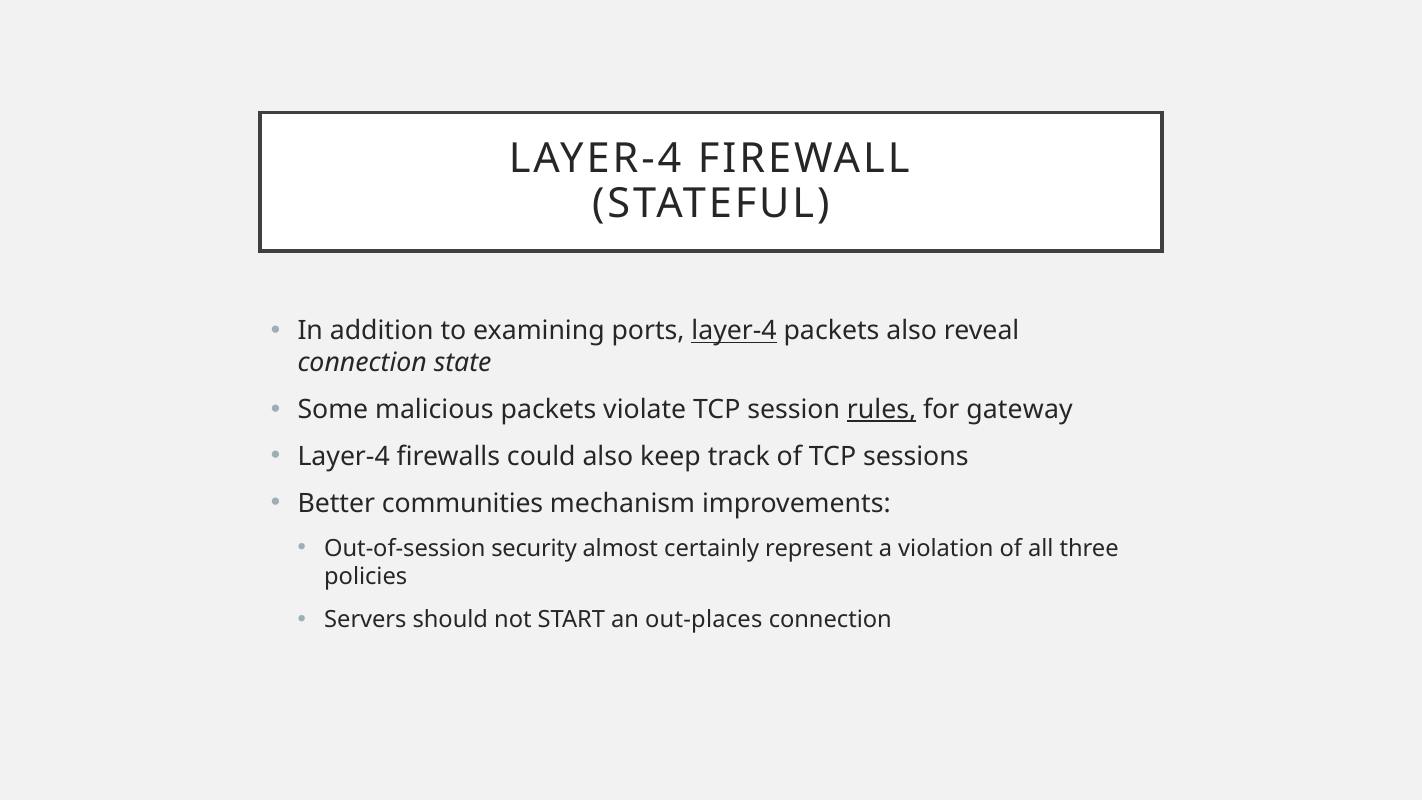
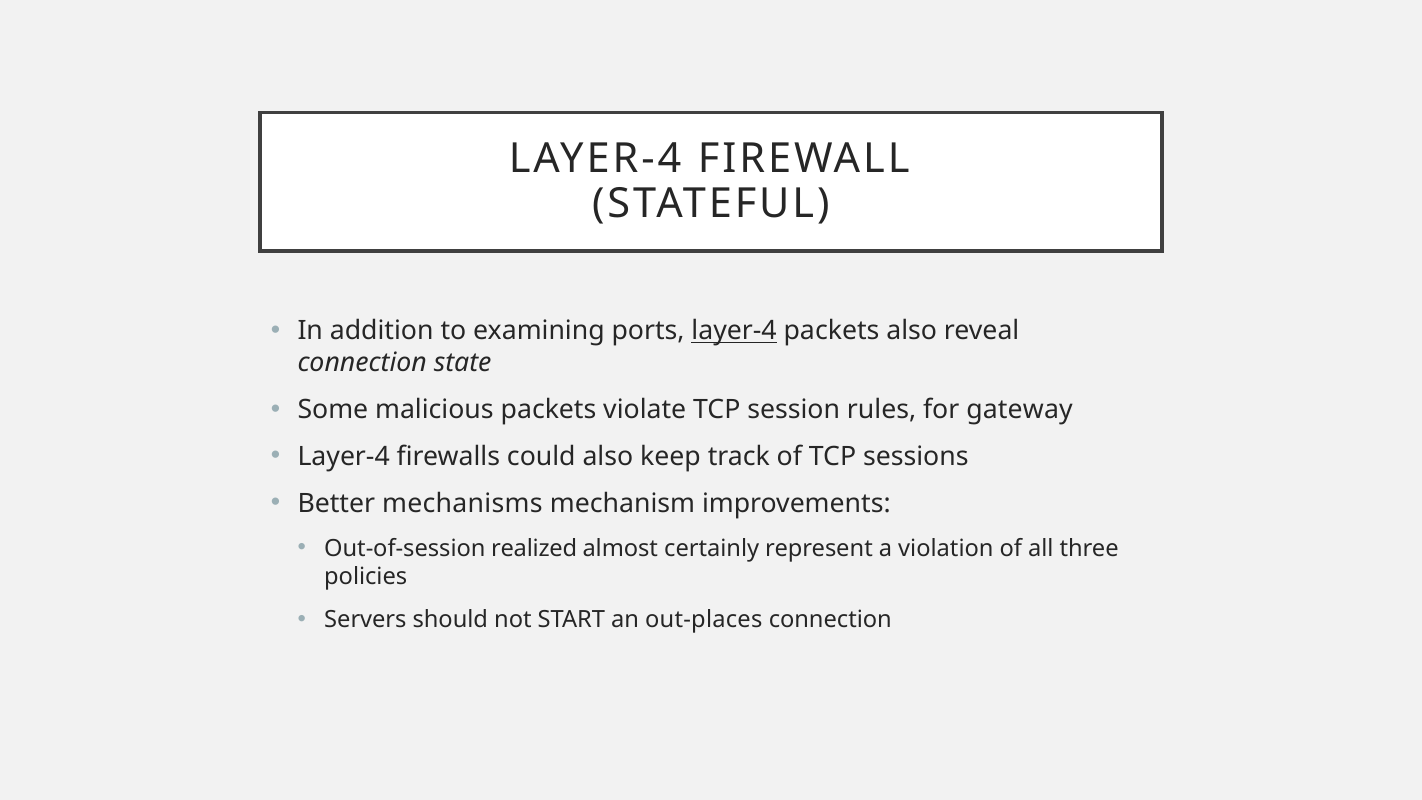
rules underline: present -> none (882, 410)
communities: communities -> mechanisms (462, 503)
security: security -> realized (534, 548)
